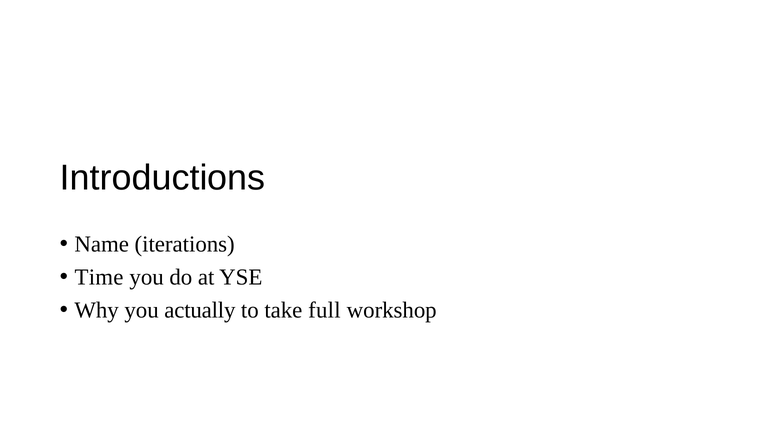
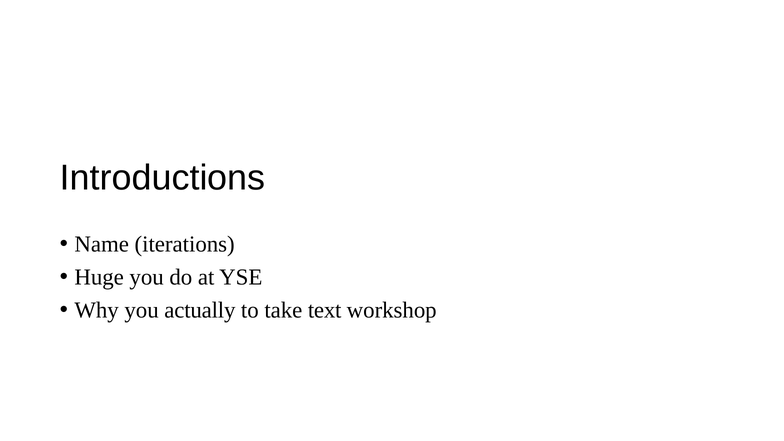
Time: Time -> Huge (99, 277)
full: full -> text (325, 310)
